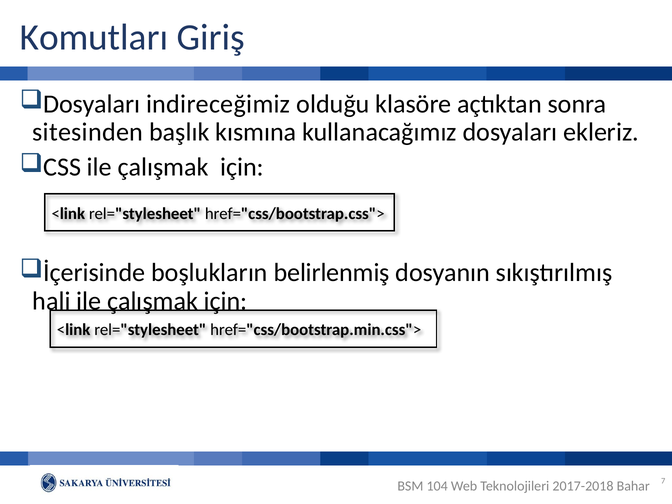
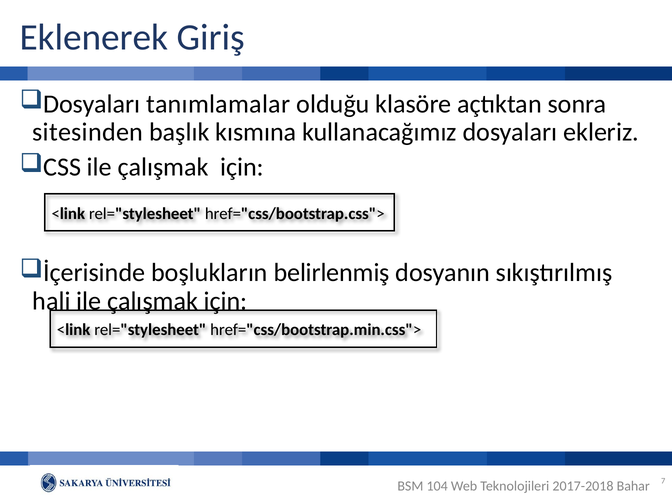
Komutları: Komutları -> Eklenerek (94, 37)
indireceğimiz: indireceğimiz -> tanımlamalar (218, 104)
